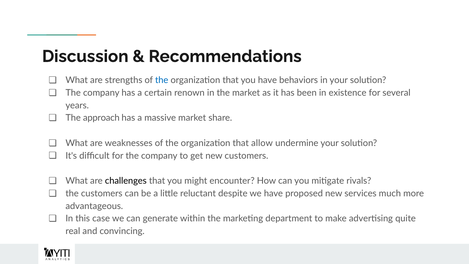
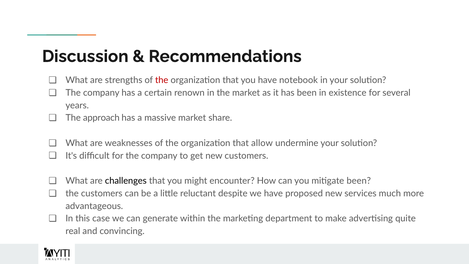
the colour: blue -> red (162, 80)
behaviors: behaviors -> notebook (299, 80)
mitigate rivals: rivals -> been (359, 181)
